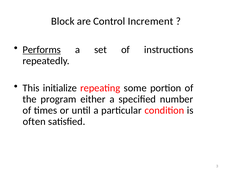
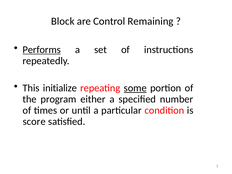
Increment: Increment -> Remaining (151, 21)
some underline: none -> present (135, 88)
often: often -> score (34, 121)
